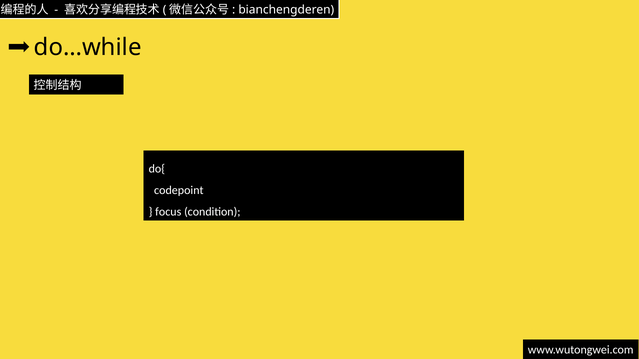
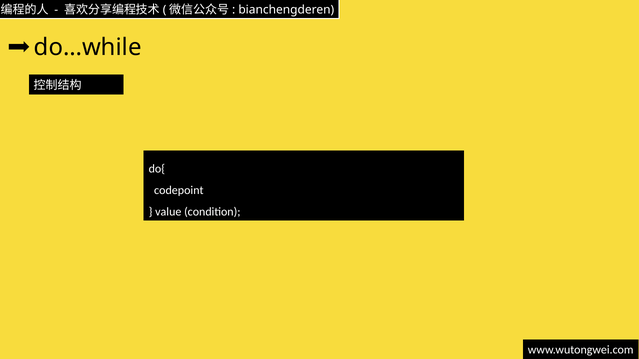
focus: focus -> value (168, 212)
